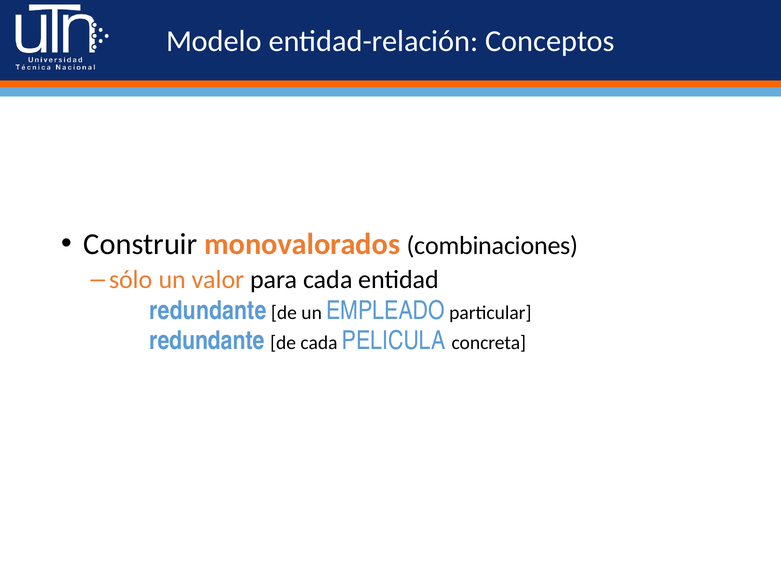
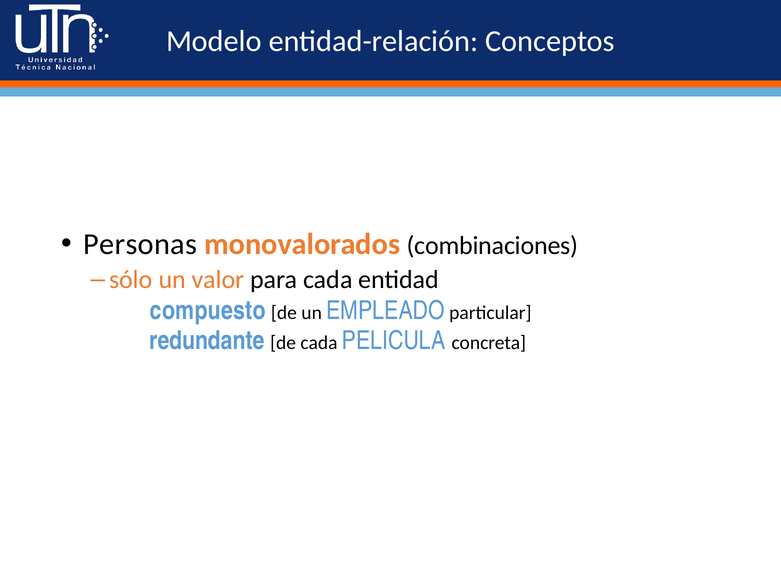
Construir: Construir -> Personas (140, 244)
redundante: redundante -> compuesto (208, 310)
